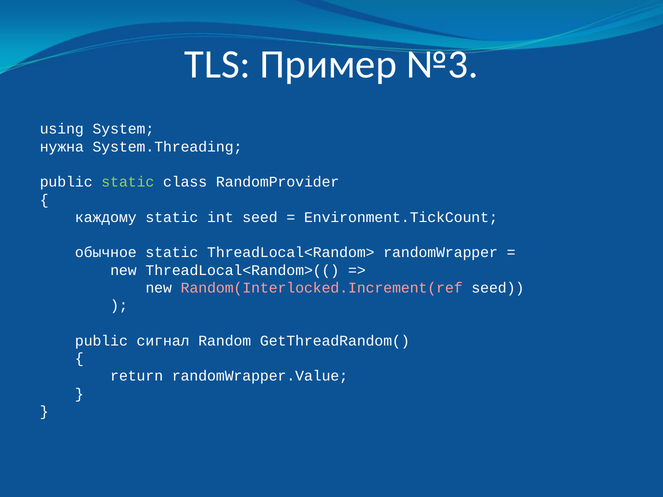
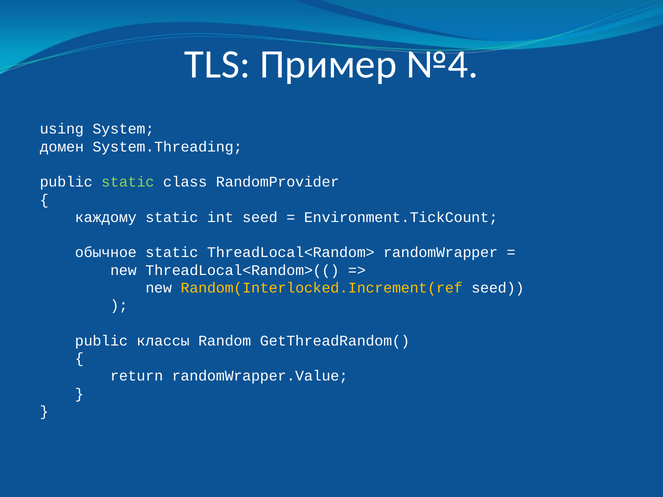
№3: №3 -> №4 (442, 64)
нужна: нужна -> домен (62, 147)
Random(Interlocked.Increment(ref colour: pink -> yellow (322, 288)
сигнал: сигнал -> классы (163, 341)
